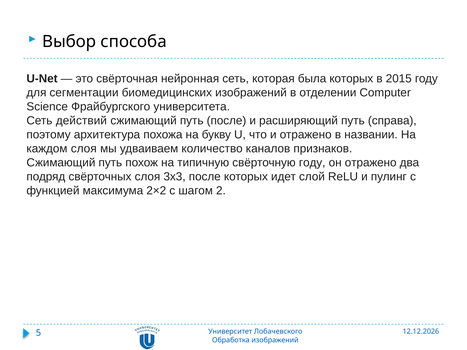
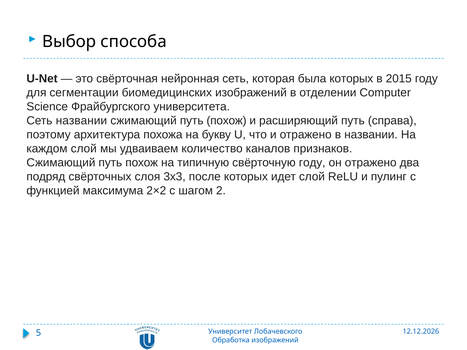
Сеть действий: действий -> названии (81, 121)
после: после -> похож (227, 121)
каждом слоя: слоя -> слой (84, 149)
